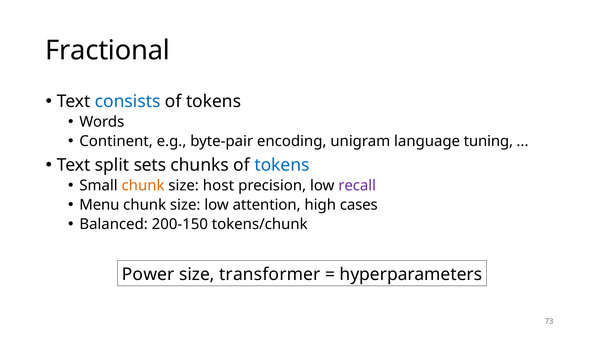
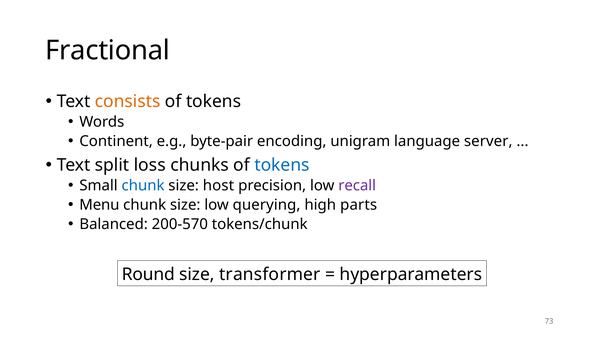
consists colour: blue -> orange (128, 101)
tuning: tuning -> server (488, 141)
sets: sets -> loss (150, 165)
chunk colour: orange -> blue (143, 186)
attention: attention -> querying (267, 205)
cases: cases -> parts (359, 205)
200-150: 200-150 -> 200-570 (180, 224)
Power: Power -> Round (148, 274)
